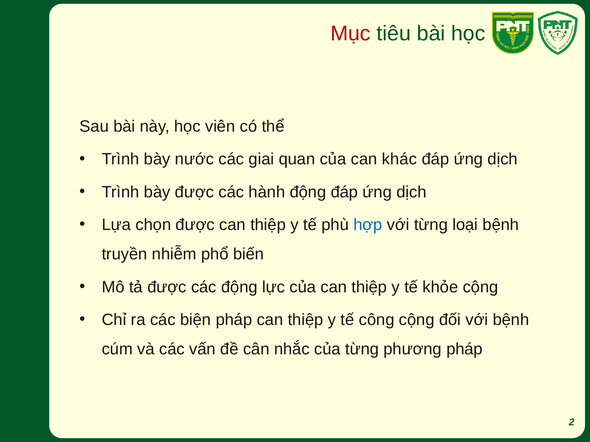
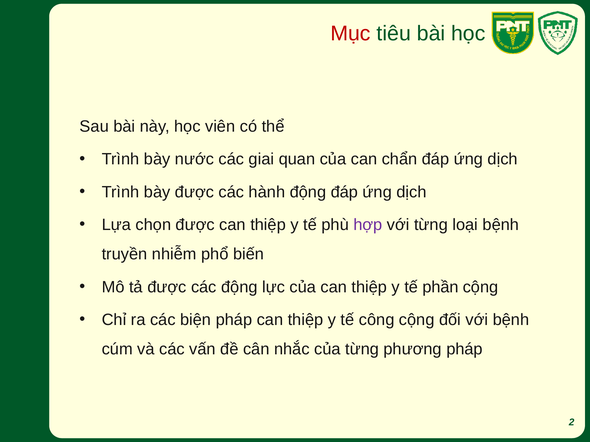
khác: khác -> chẩn (400, 159)
hợp colour: blue -> purple (368, 225)
khỏe: khỏe -> phần (440, 287)
